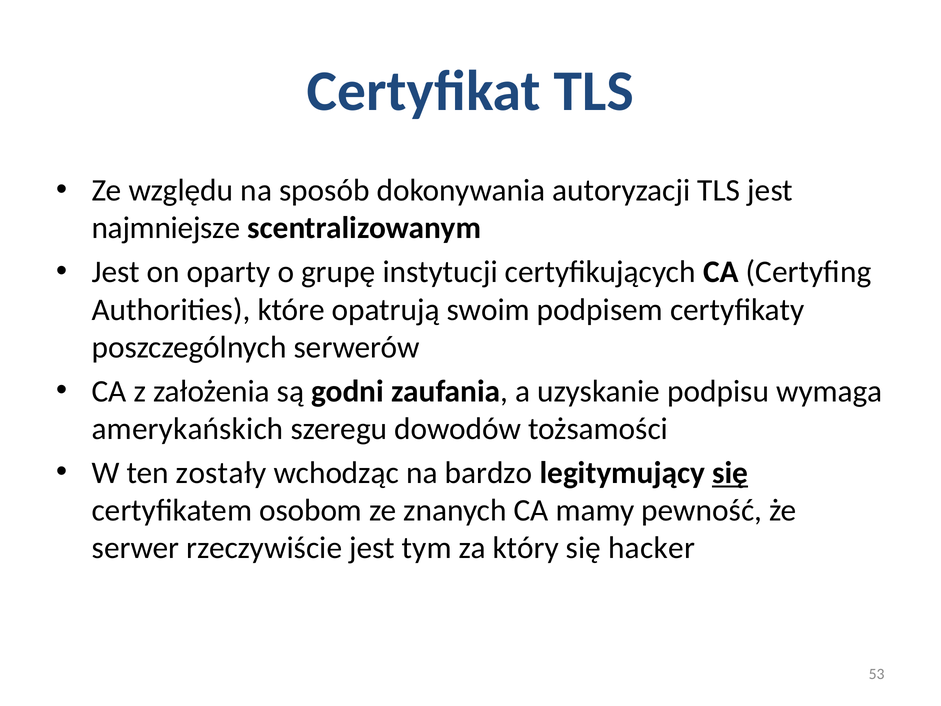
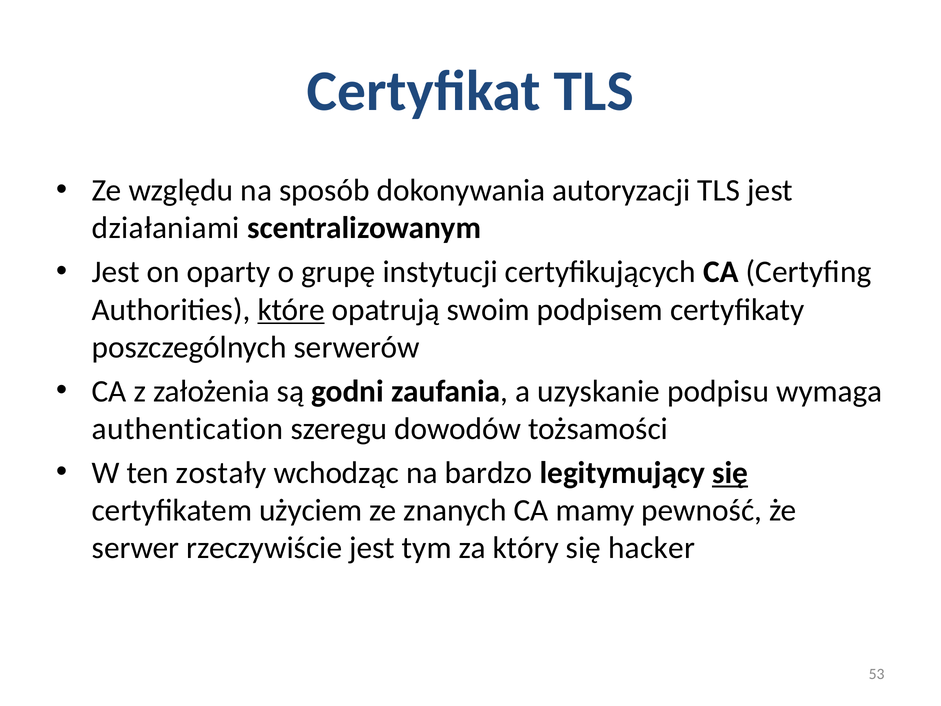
najmniejsze: najmniejsze -> działaniami (166, 228)
które underline: none -> present (291, 310)
amerykańskich: amerykańskich -> authentication (188, 429)
osobom: osobom -> użyciem (311, 510)
